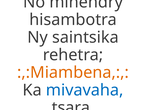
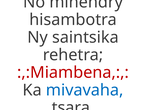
:,:Miambena colour: orange -> red (73, 72)
